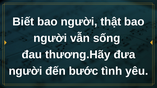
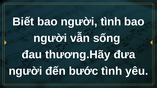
người thật: thật -> tình (111, 22)
